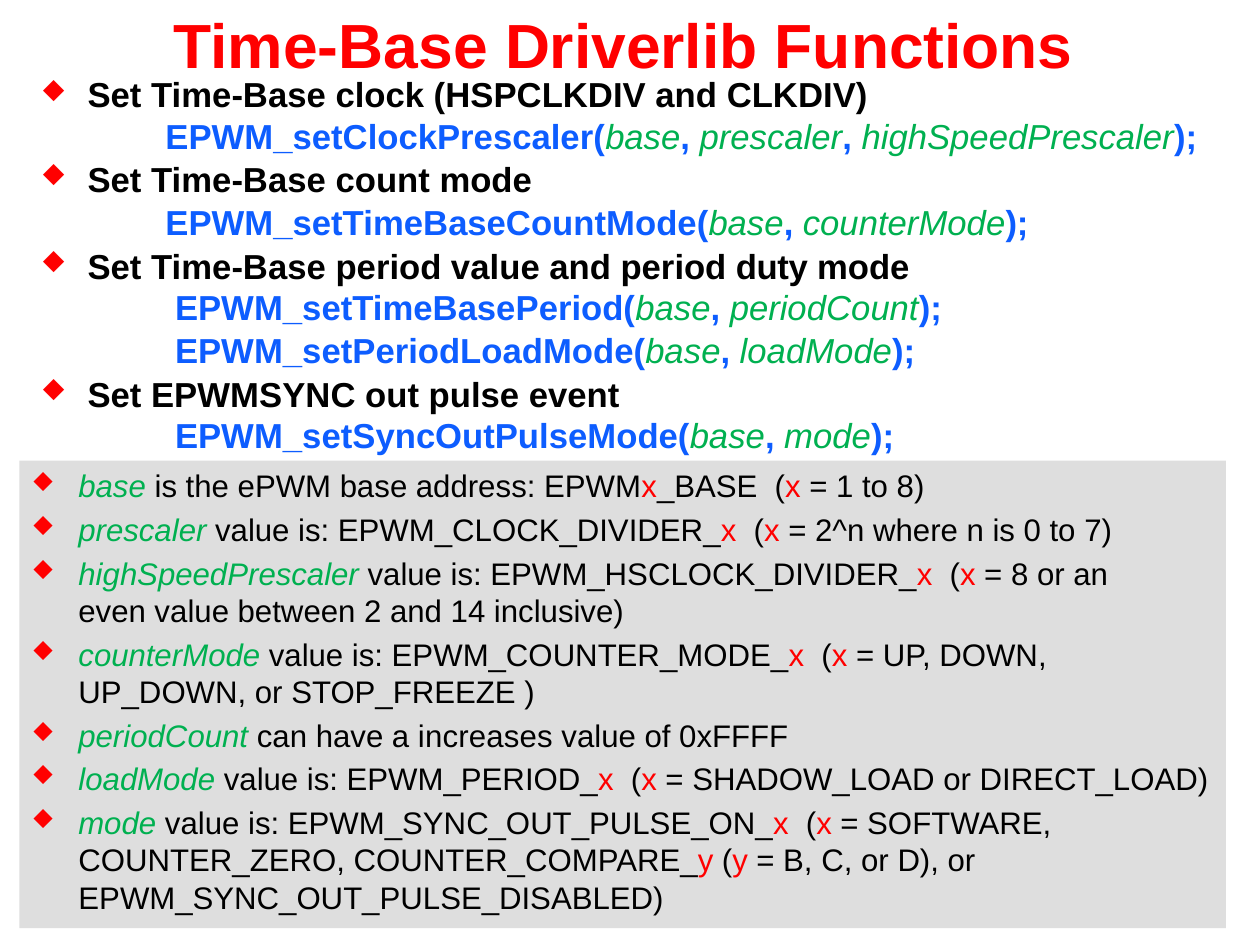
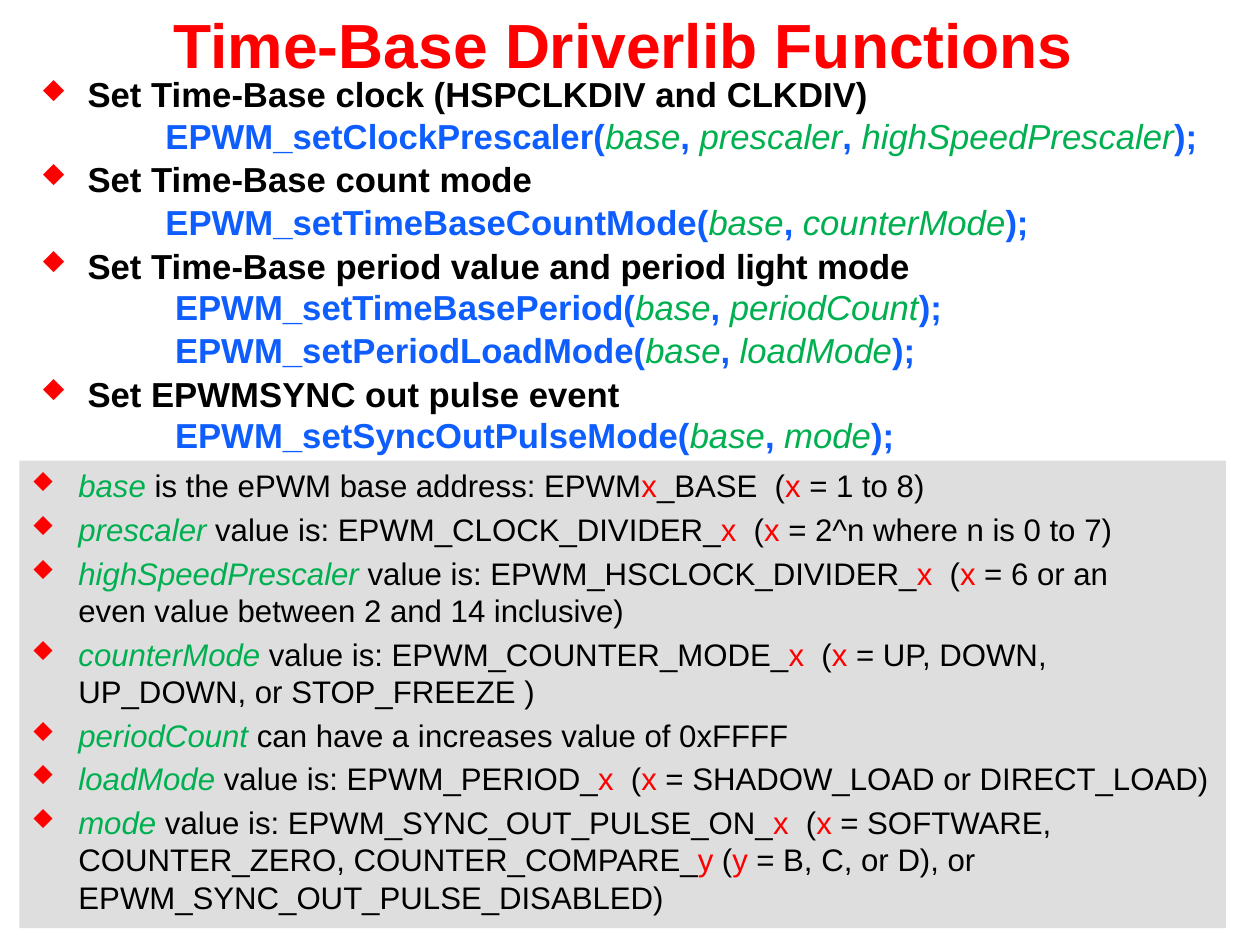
duty: duty -> light (772, 268)
8: 8 -> 6 (1020, 575)
